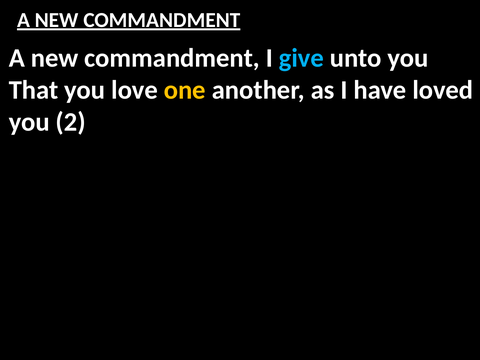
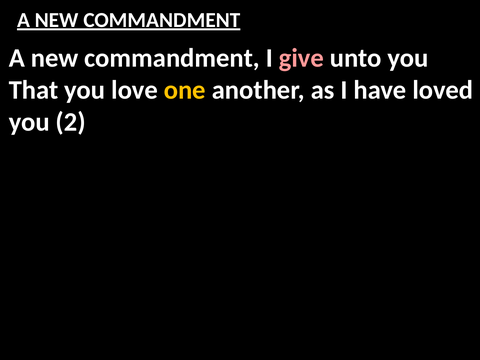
give colour: light blue -> pink (301, 58)
